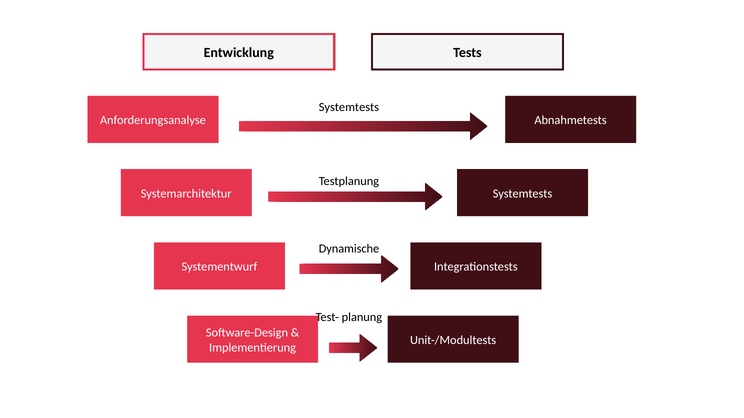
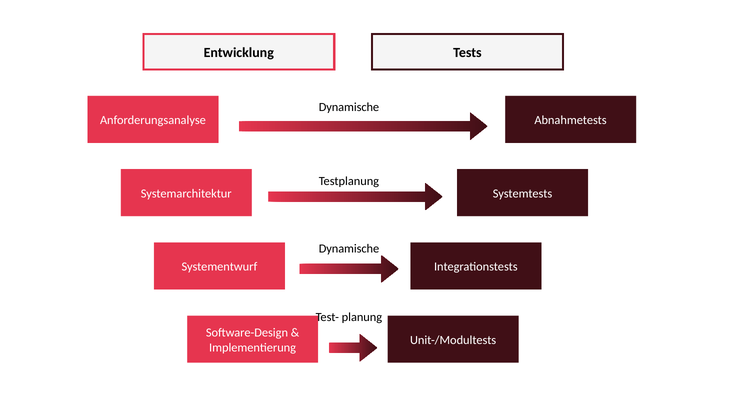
Systemtests: Systemtests -> Dynamische (349, 107)
